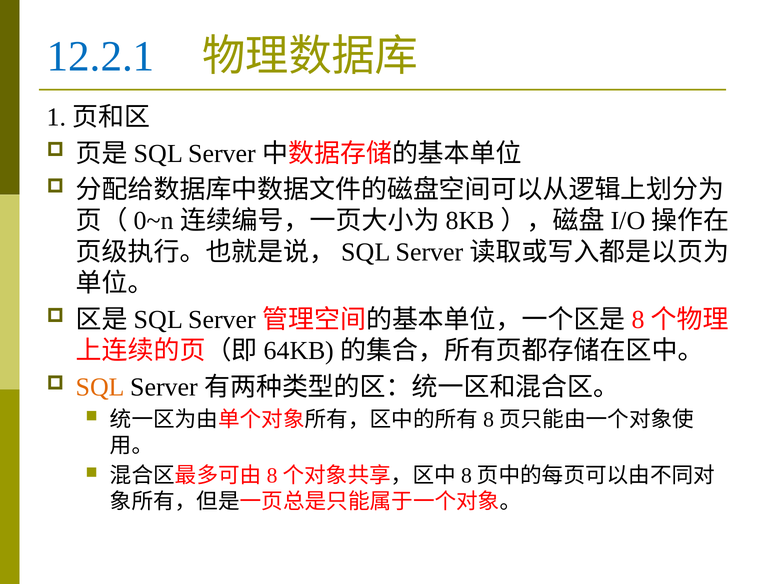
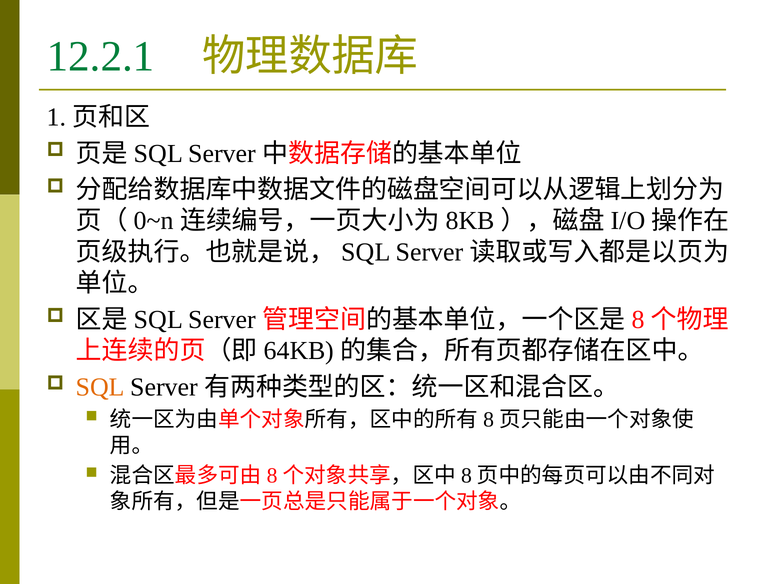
12.2.1 colour: blue -> green (101, 57)
